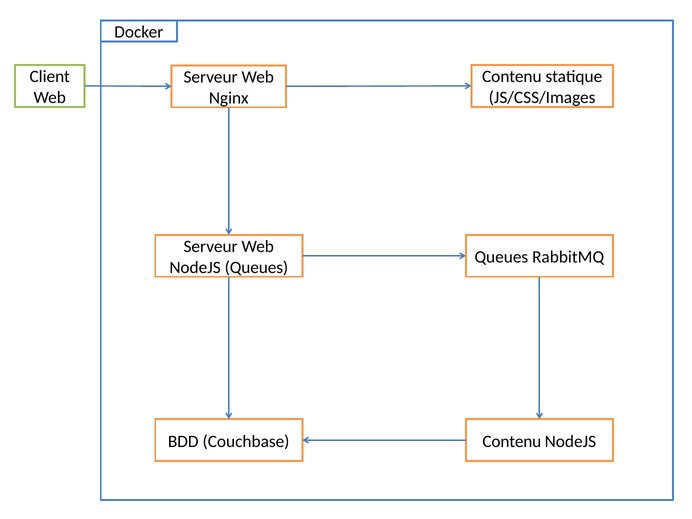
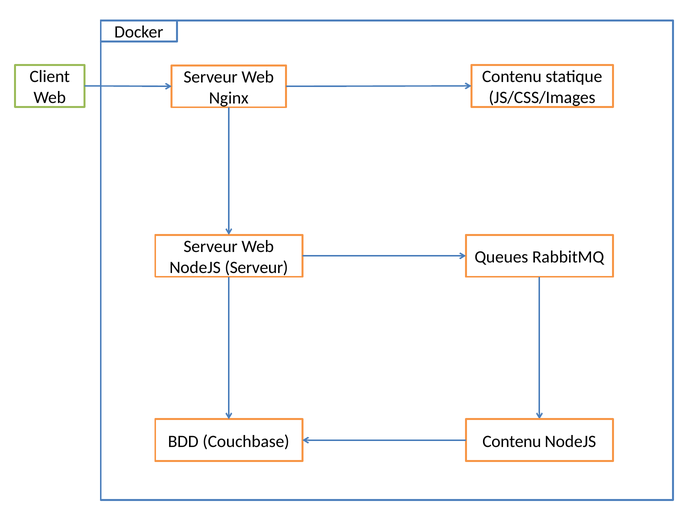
NodeJS Queues: Queues -> Serveur (256, 267)
